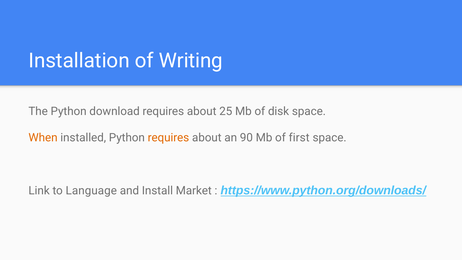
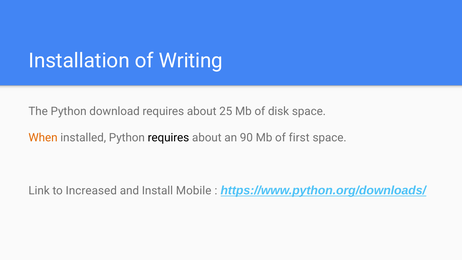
requires colour: orange -> black (168, 138)
Language: Language -> Increased (91, 191)
Market: Market -> Mobile (194, 191)
